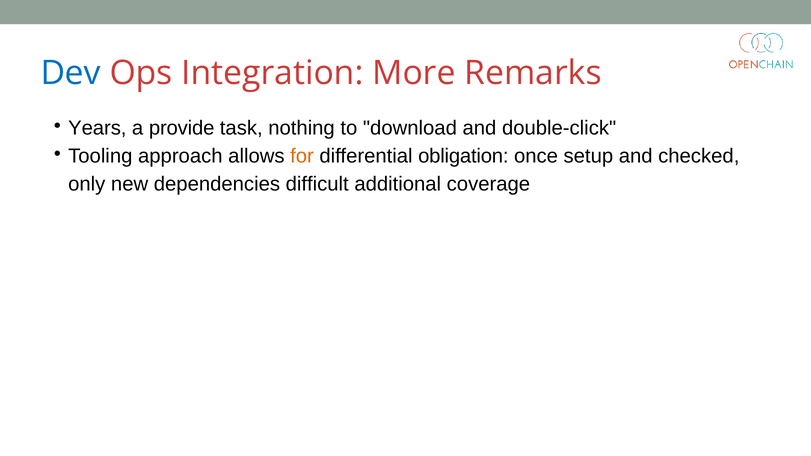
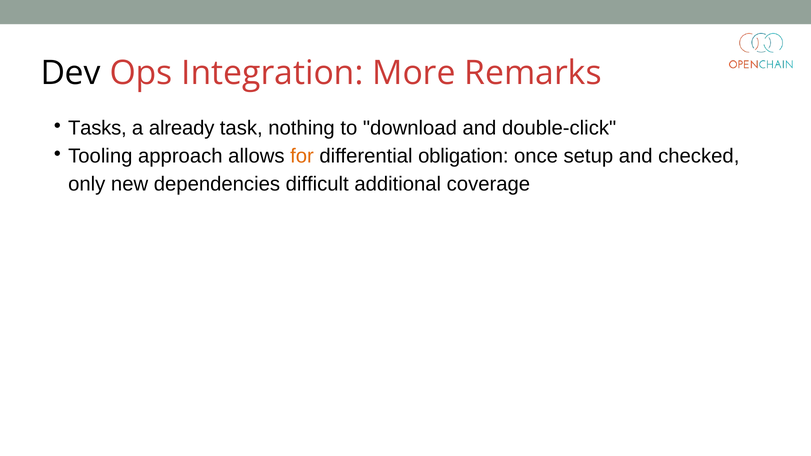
Dev colour: blue -> black (71, 73)
Years: Years -> Tasks (97, 128)
provide: provide -> already (182, 128)
